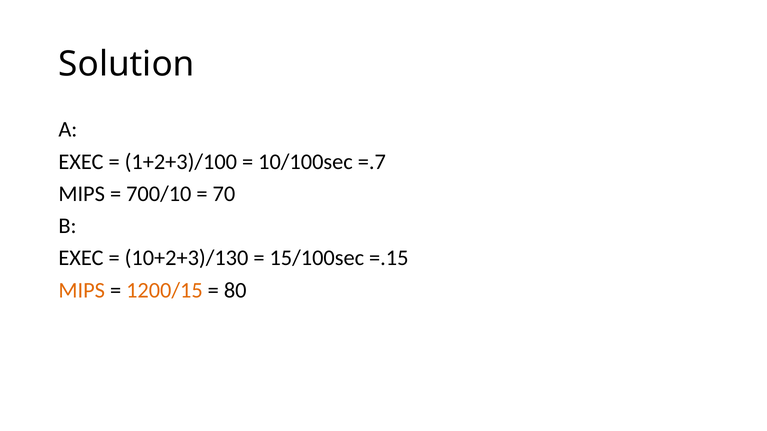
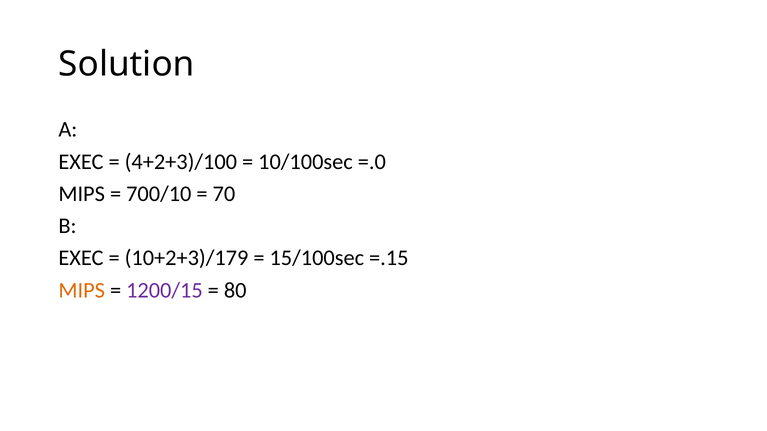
1+2+3)/100: 1+2+3)/100 -> 4+2+3)/100 (181, 162)
=.7: =.7 -> =.0 (372, 162)
10+2+3)/130: 10+2+3)/130 -> 10+2+3)/179 (187, 258)
1200/15 colour: orange -> purple (164, 290)
